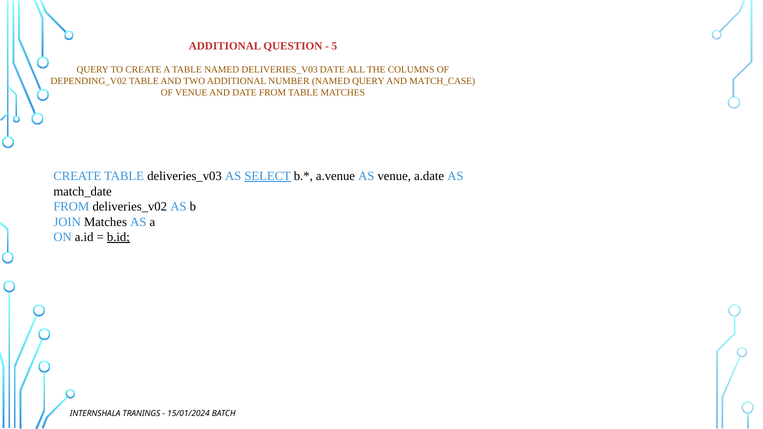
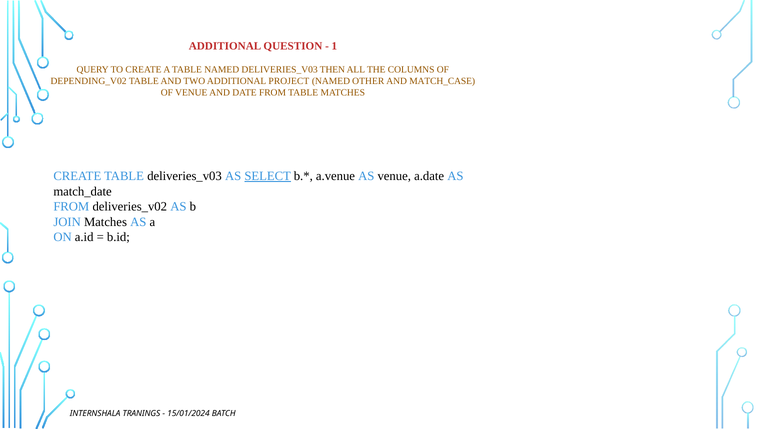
5: 5 -> 1 (334, 46)
DELIVERIES_V03 DATE: DATE -> THEN (332, 70)
NUMBER: NUMBER -> PROJECT (289, 81)
NAMED QUERY: QUERY -> OTHER (368, 81)
b.id underline: present -> none (118, 237)
